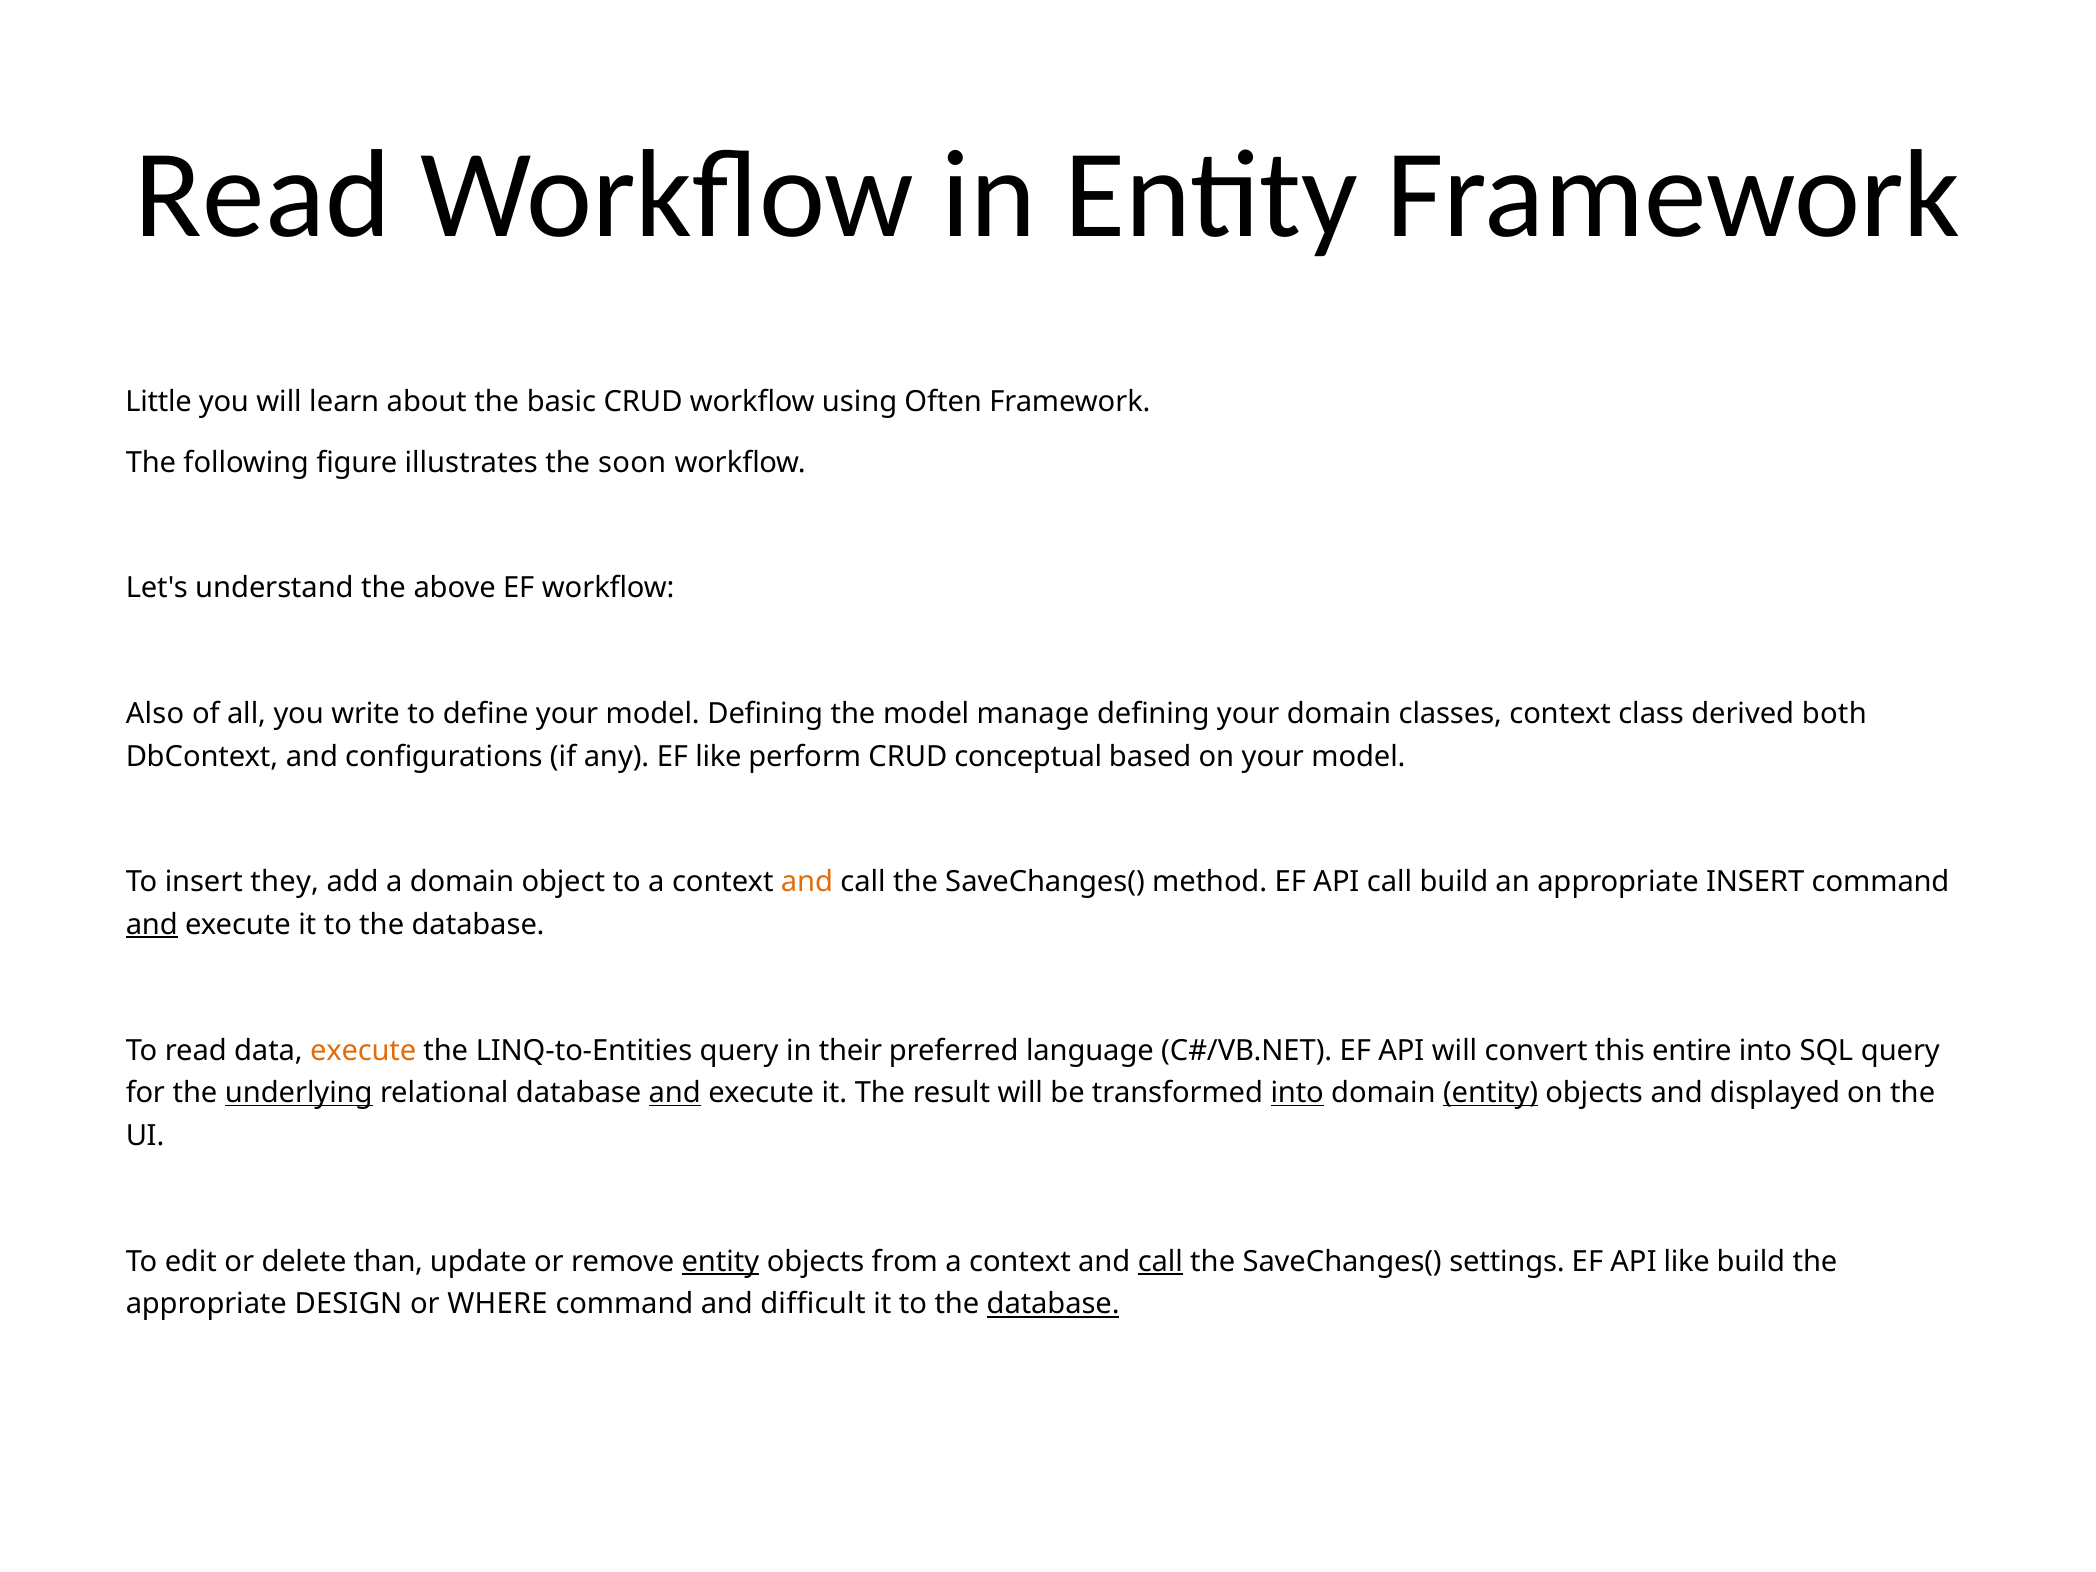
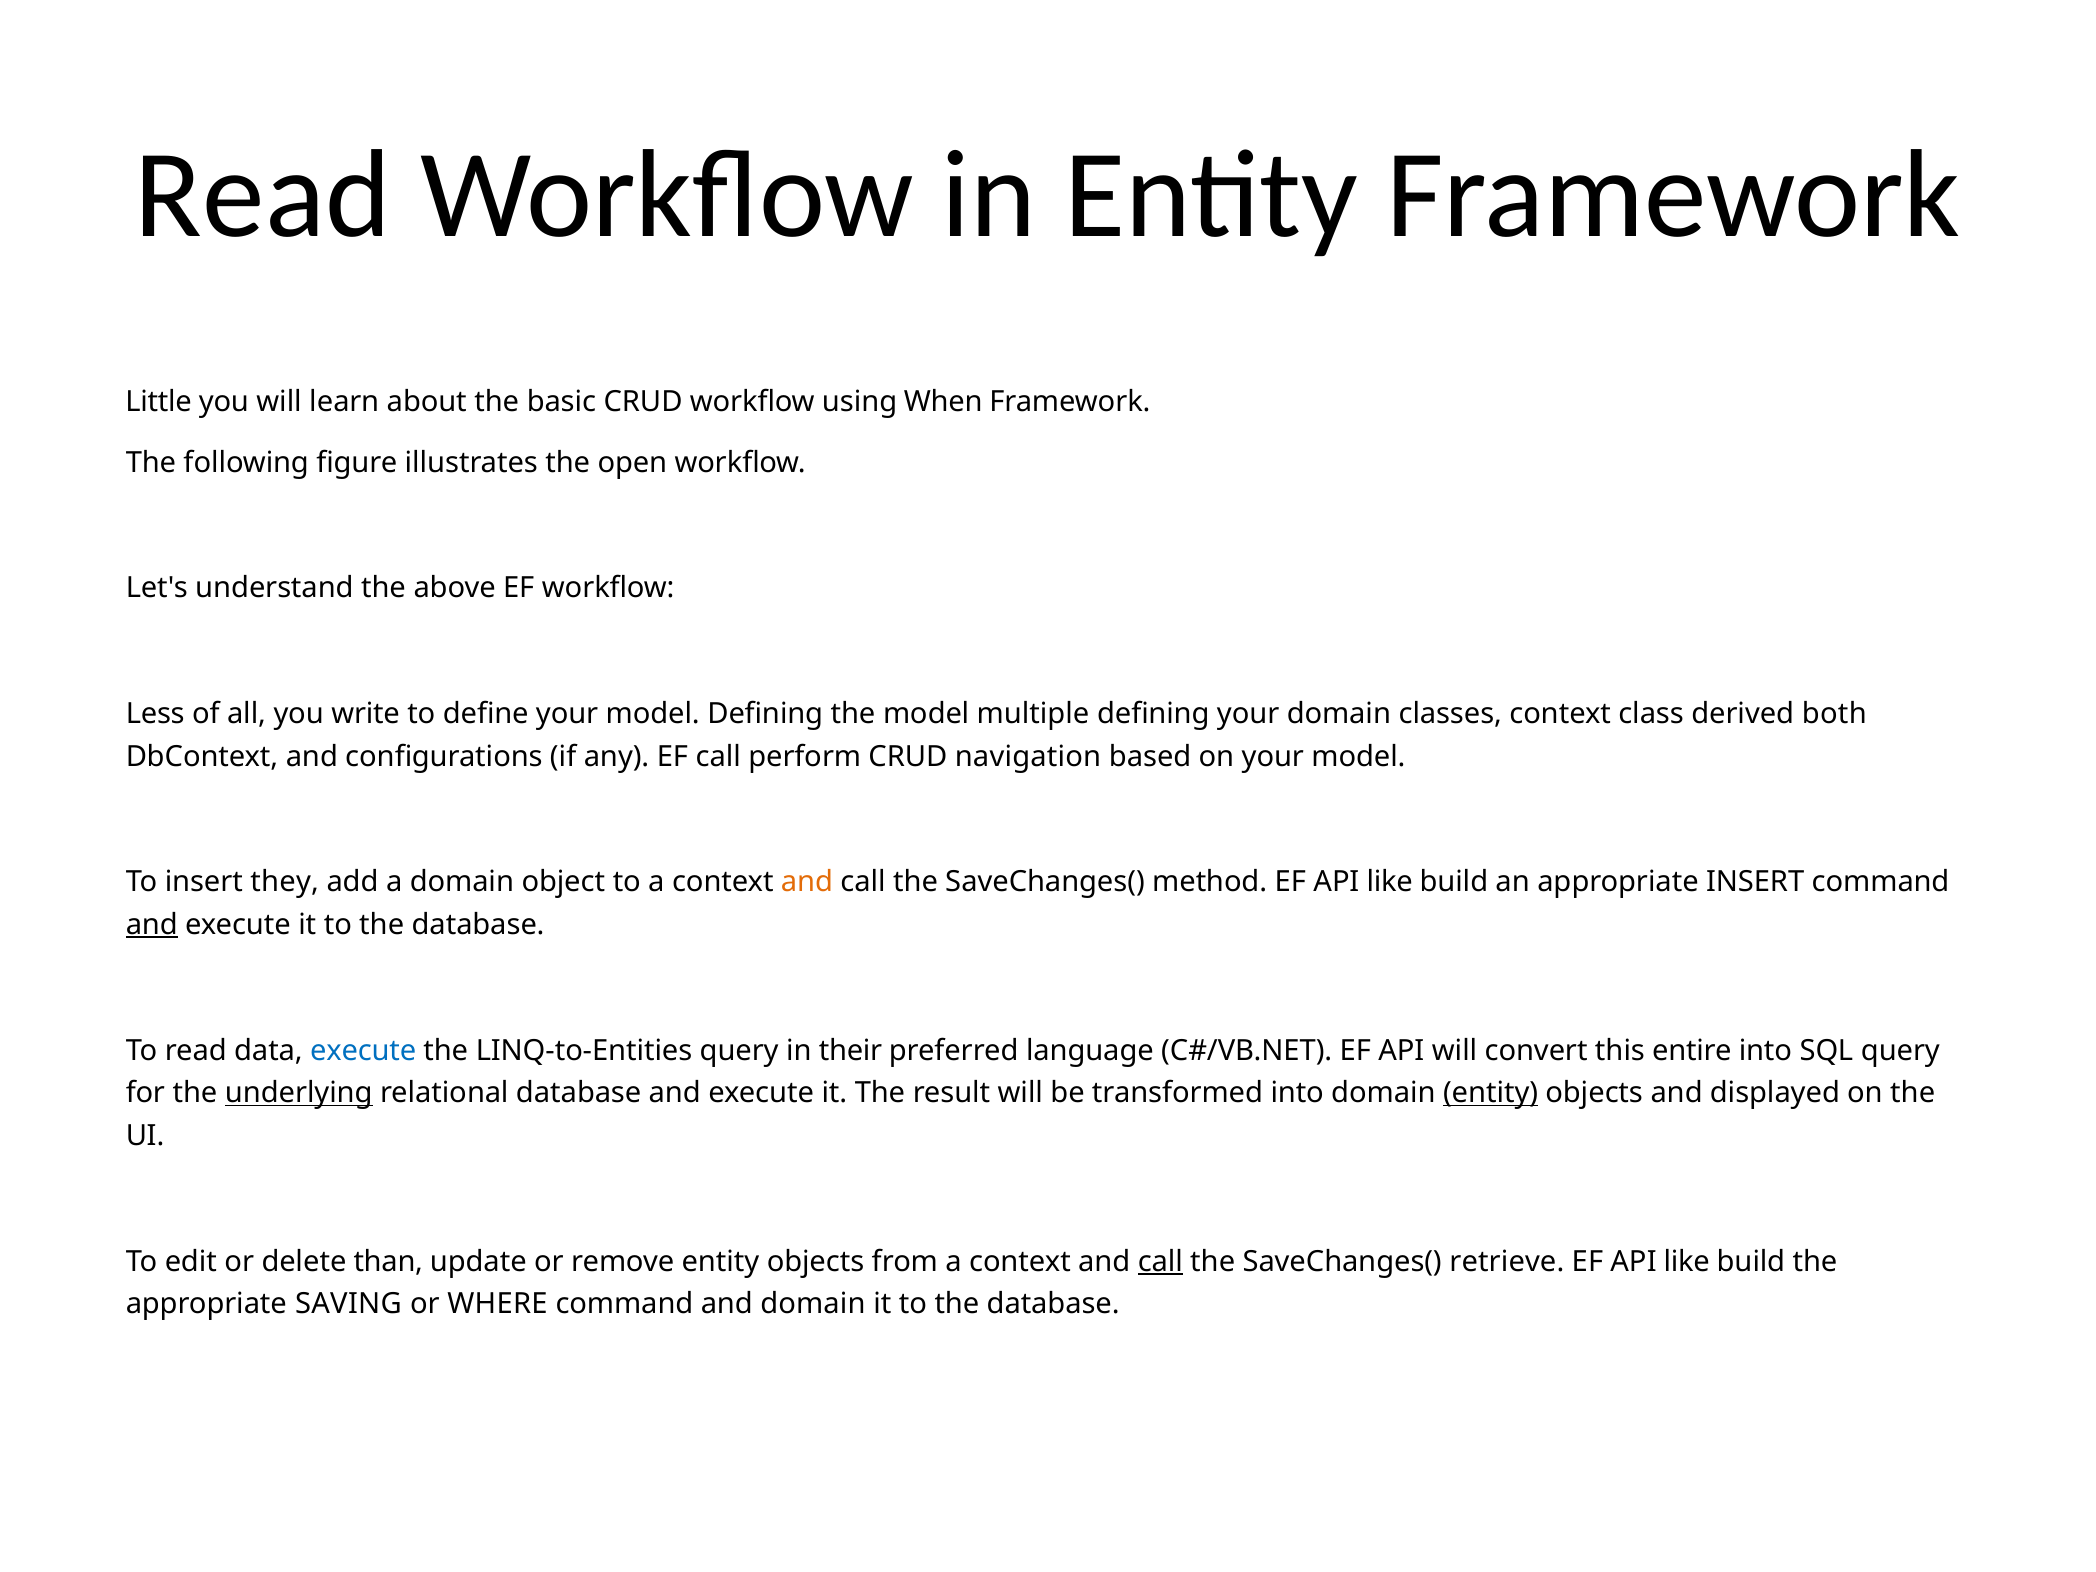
Often: Often -> When (943, 402)
soon: soon -> open (632, 462)
Also: Also -> Less (155, 714)
manage: manage -> multiple (1033, 714)
EF like: like -> call (718, 756)
conceptual: conceptual -> navigation (1028, 756)
method EF API call: call -> like (1390, 882)
execute colour: orange -> blue (363, 1050)
and underline: present -> none (675, 1093)
into underline: present -> none (1297, 1093)
entity underline: present -> none (720, 1261)
settings: settings -> retrieve (1507, 1261)
DESIGN: DESIGN -> SAVING (348, 1304)
and difficult: difficult -> domain (813, 1304)
database underline: present -> none (1053, 1304)
